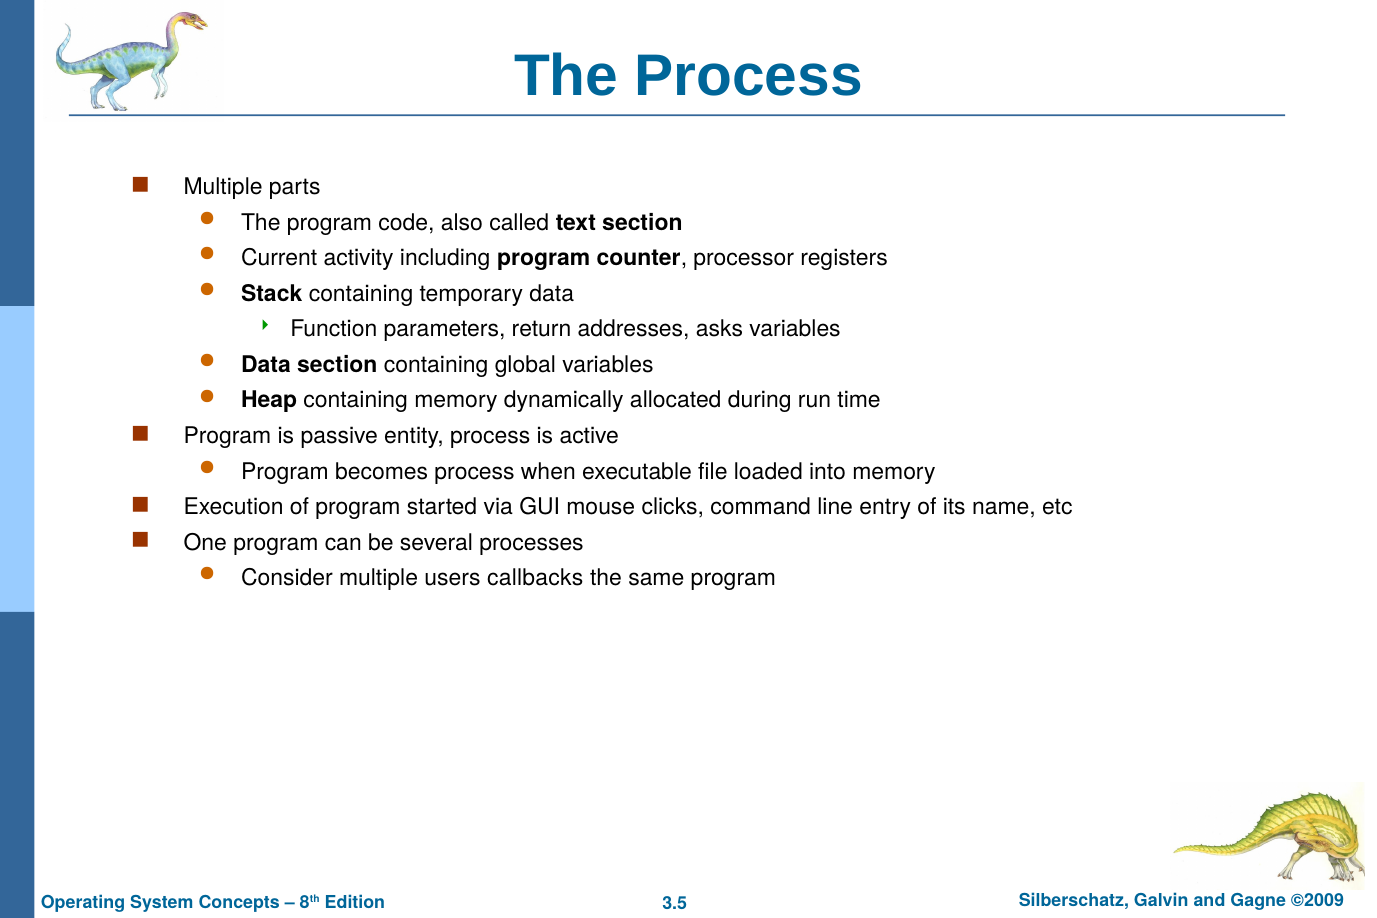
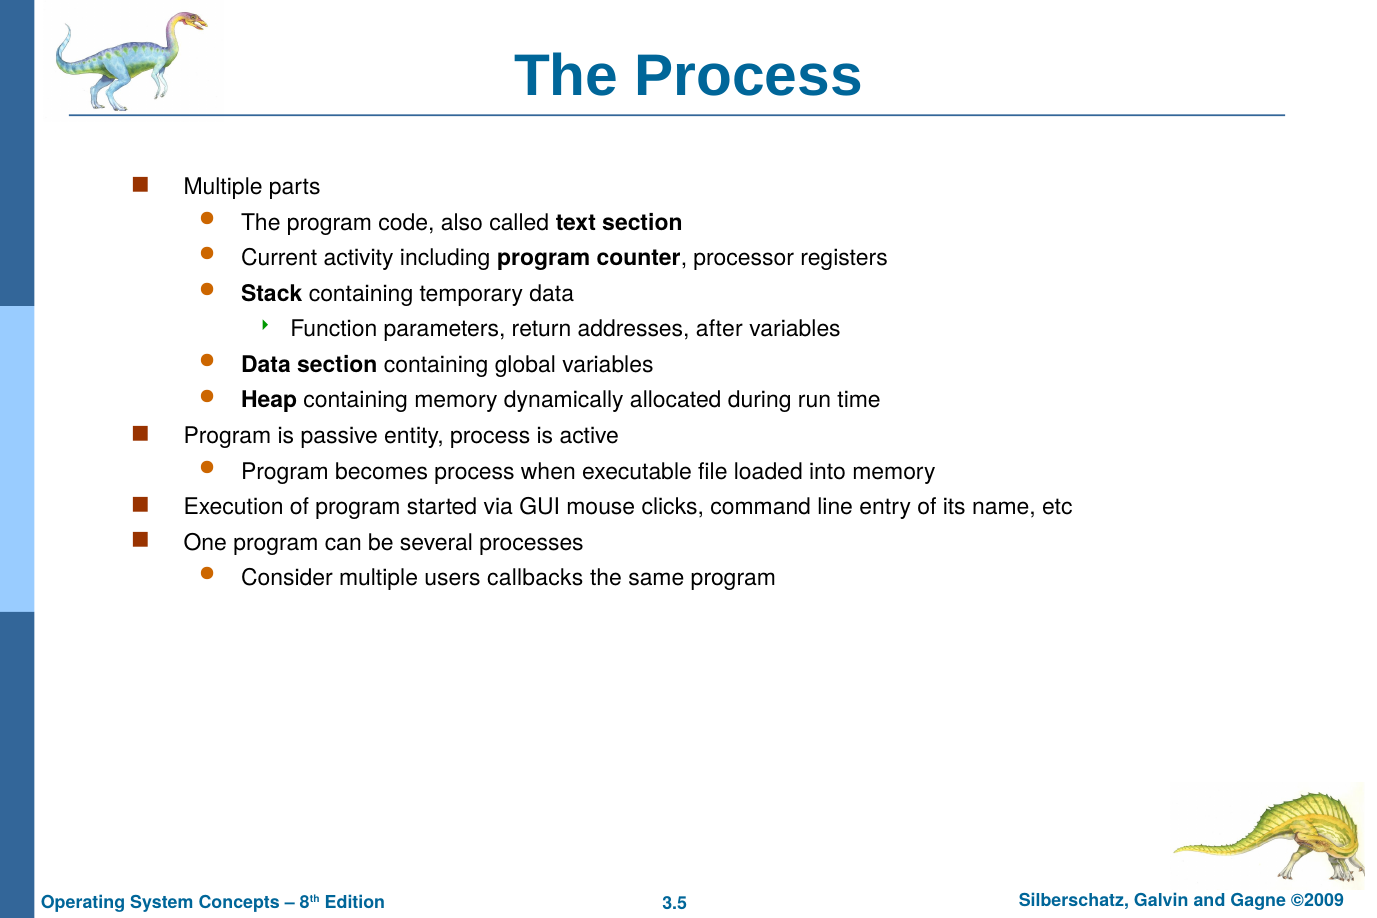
asks: asks -> after (719, 329)
